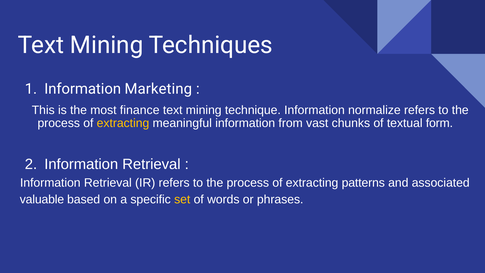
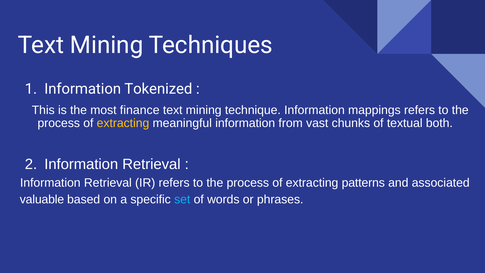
Marketing: Marketing -> Tokenized (158, 89)
normalize: normalize -> mappings (374, 110)
form: form -> both (439, 123)
set colour: yellow -> light blue (182, 199)
